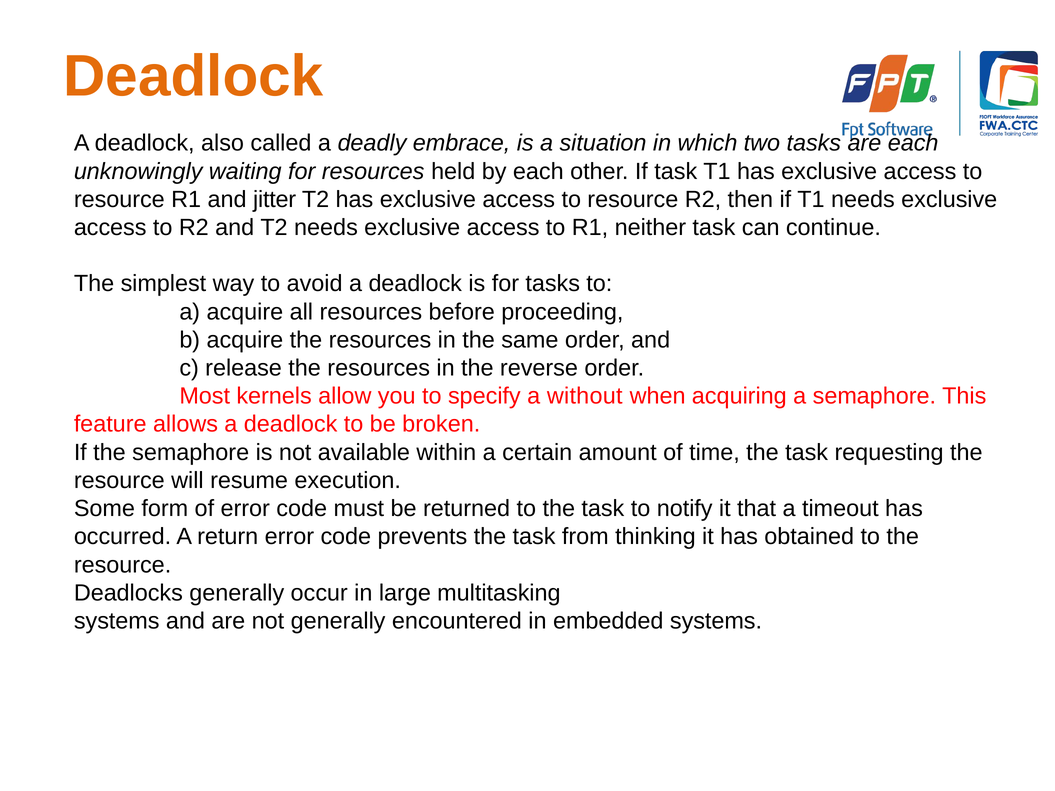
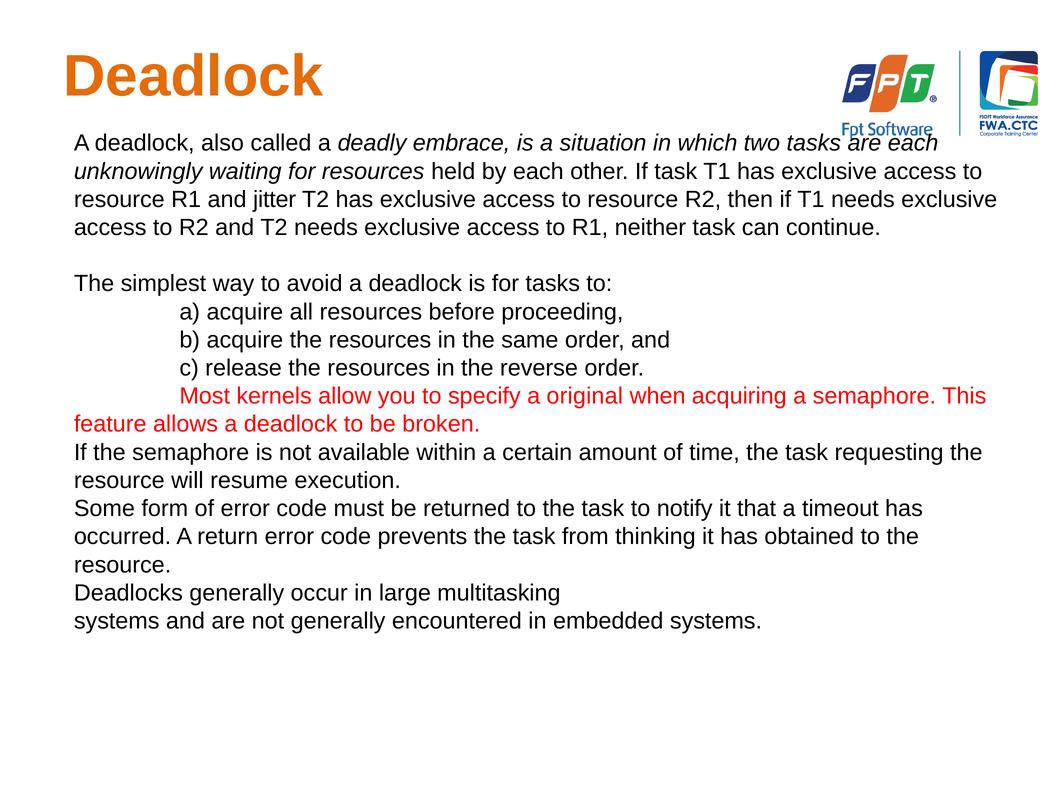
without: without -> original (585, 396)
